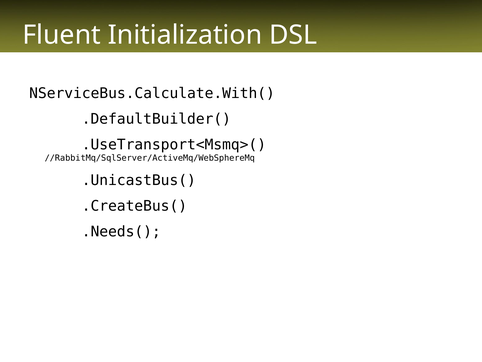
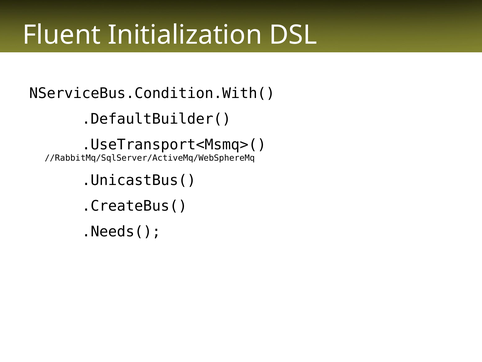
NServiceBus.Calculate.With(: NServiceBus.Calculate.With( -> NServiceBus.Condition.With( (152, 93)
